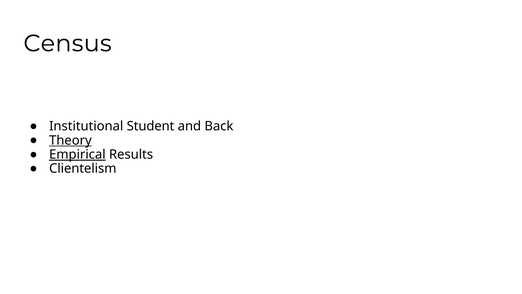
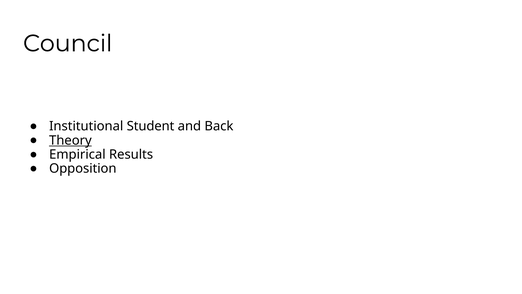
Census: Census -> Council (68, 43)
Empirical underline: present -> none (77, 154)
Clientelism: Clientelism -> Opposition (83, 168)
